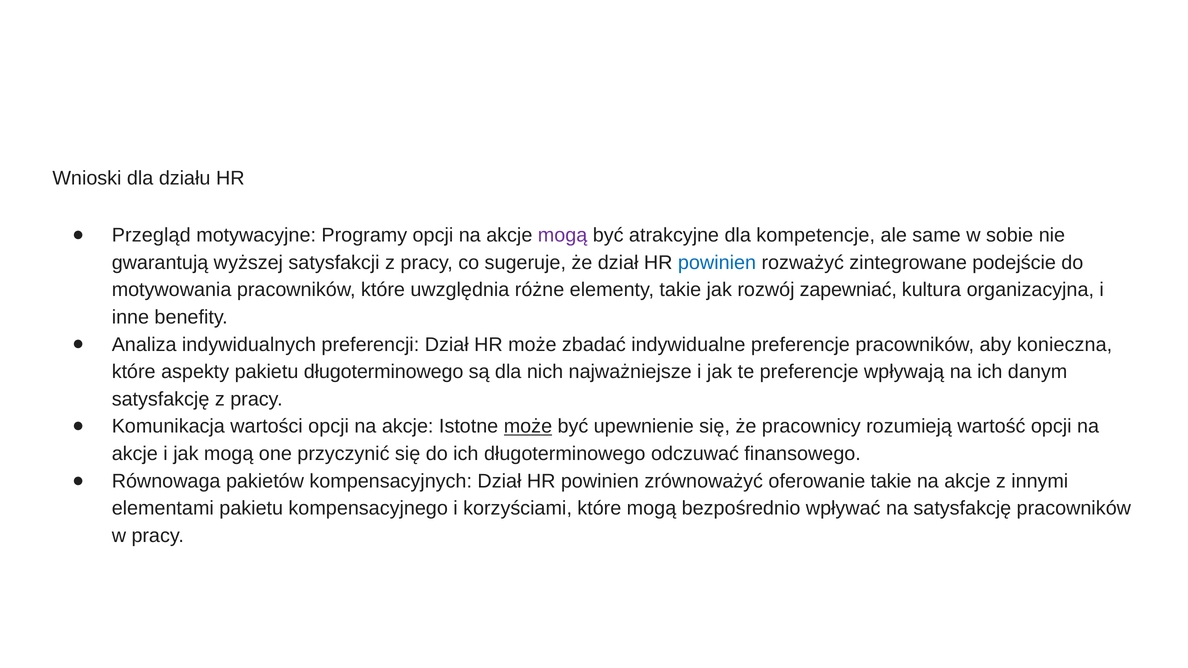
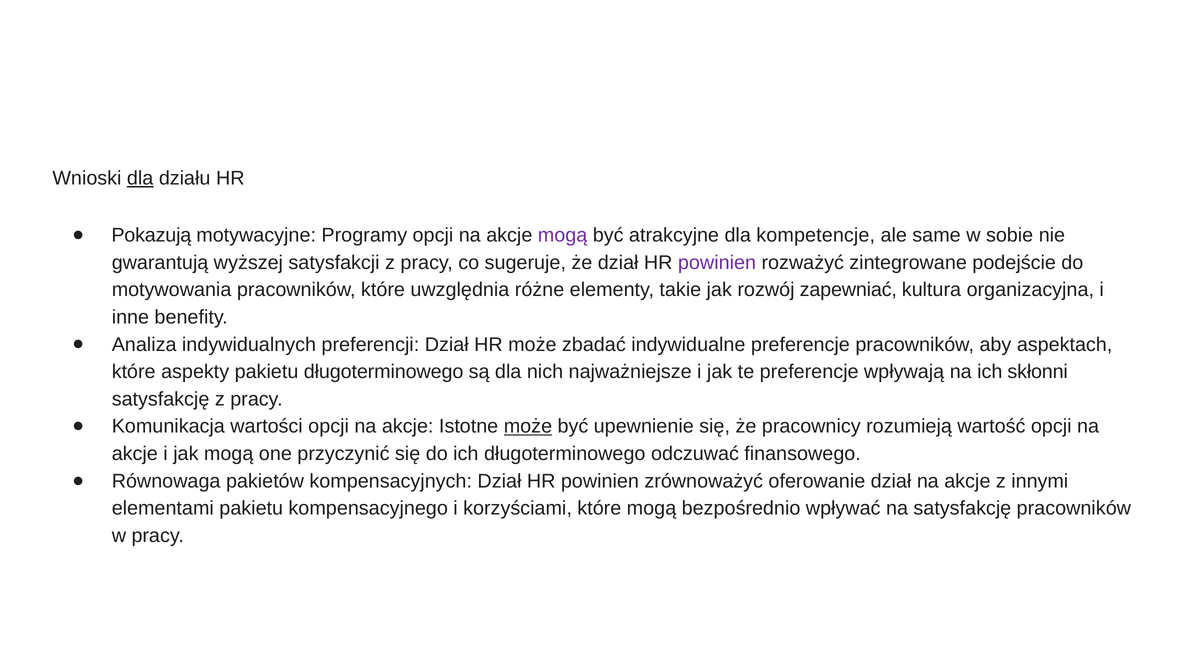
dla underline: none -> present (140, 178)
Przegląd: Przegląd -> Pokazują (151, 235)
powinien colour: blue -> purple (717, 263)
konieczna: konieczna -> aspektach (1065, 345)
danym: danym -> skłonni (1038, 372)
oferowanie takie: takie -> dział (891, 481)
